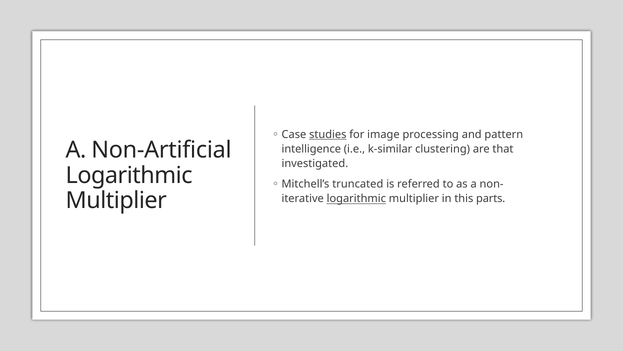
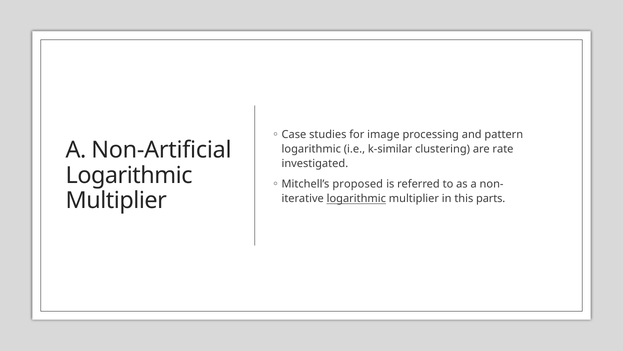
studies underline: present -> none (328, 134)
intelligence: intelligence -> logarithmic (311, 149)
that: that -> rate (503, 149)
truncated: truncated -> proposed (358, 184)
